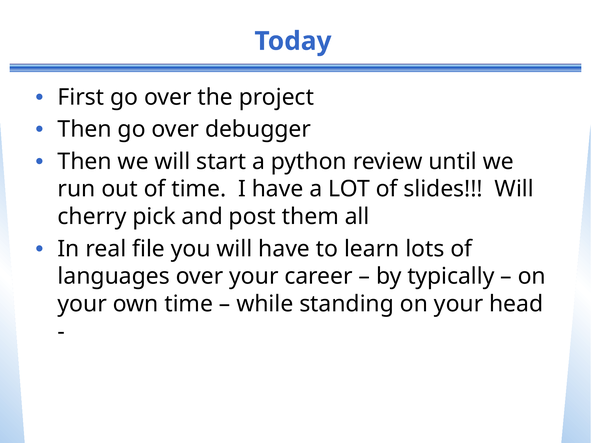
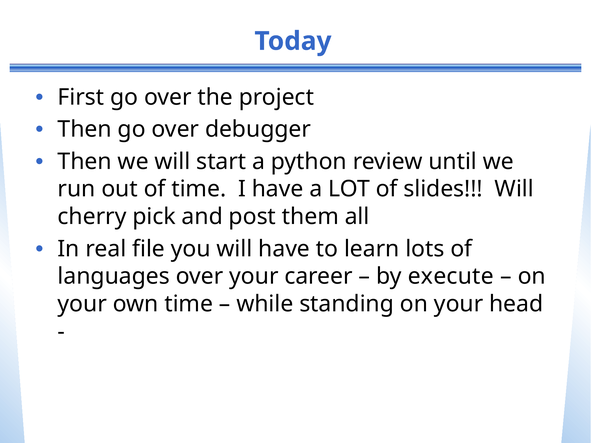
typically: typically -> execute (451, 277)
